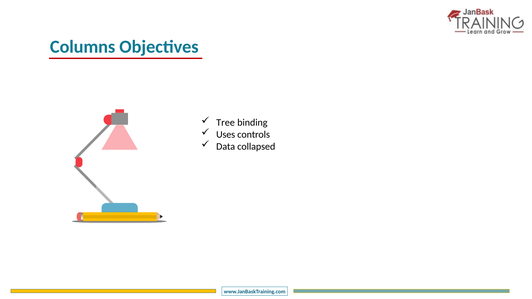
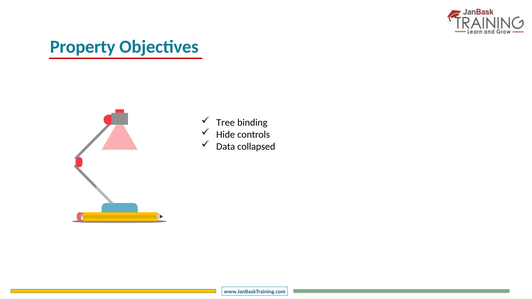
Columns: Columns -> Property (83, 47)
Uses: Uses -> Hide (226, 135)
